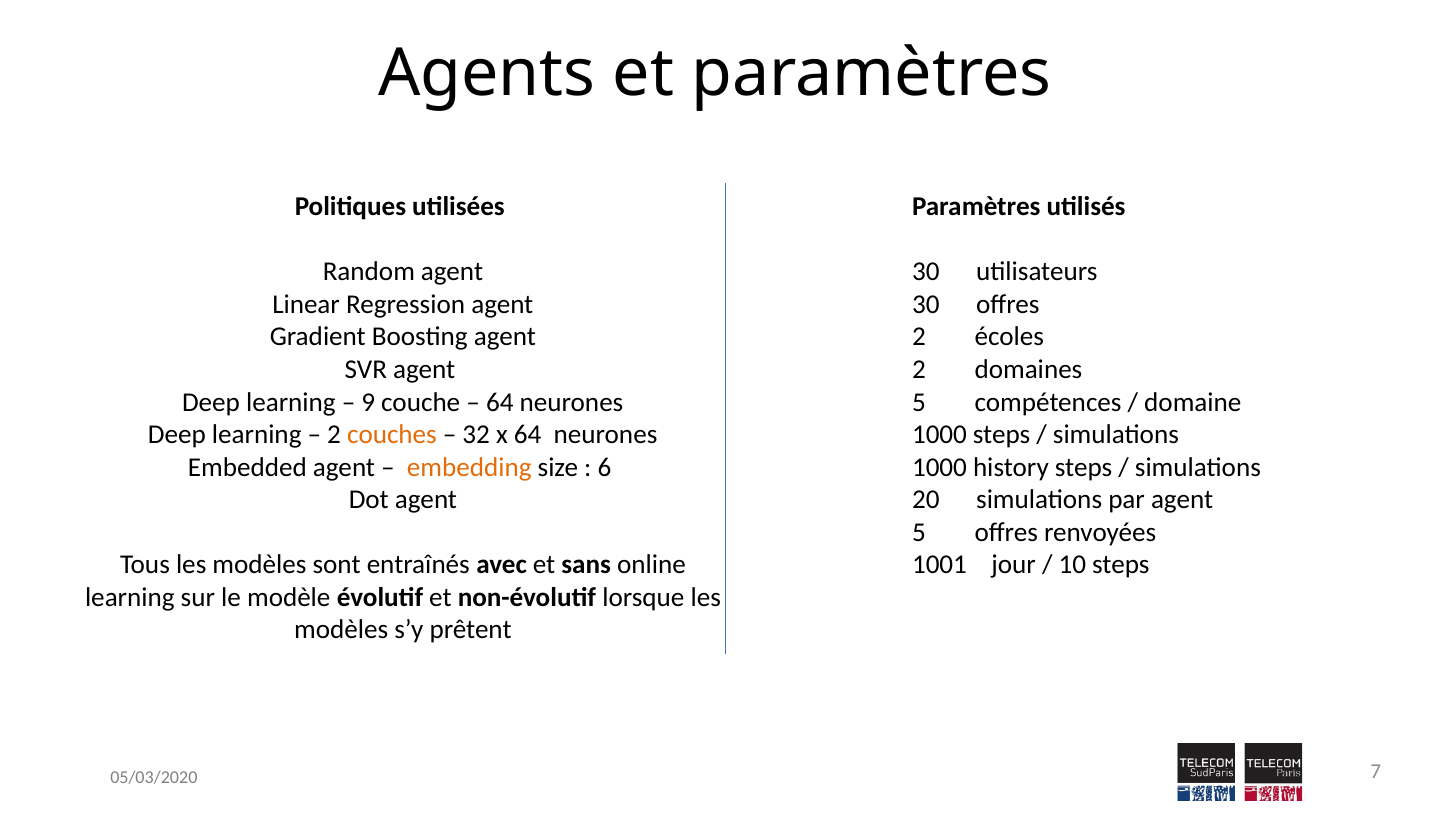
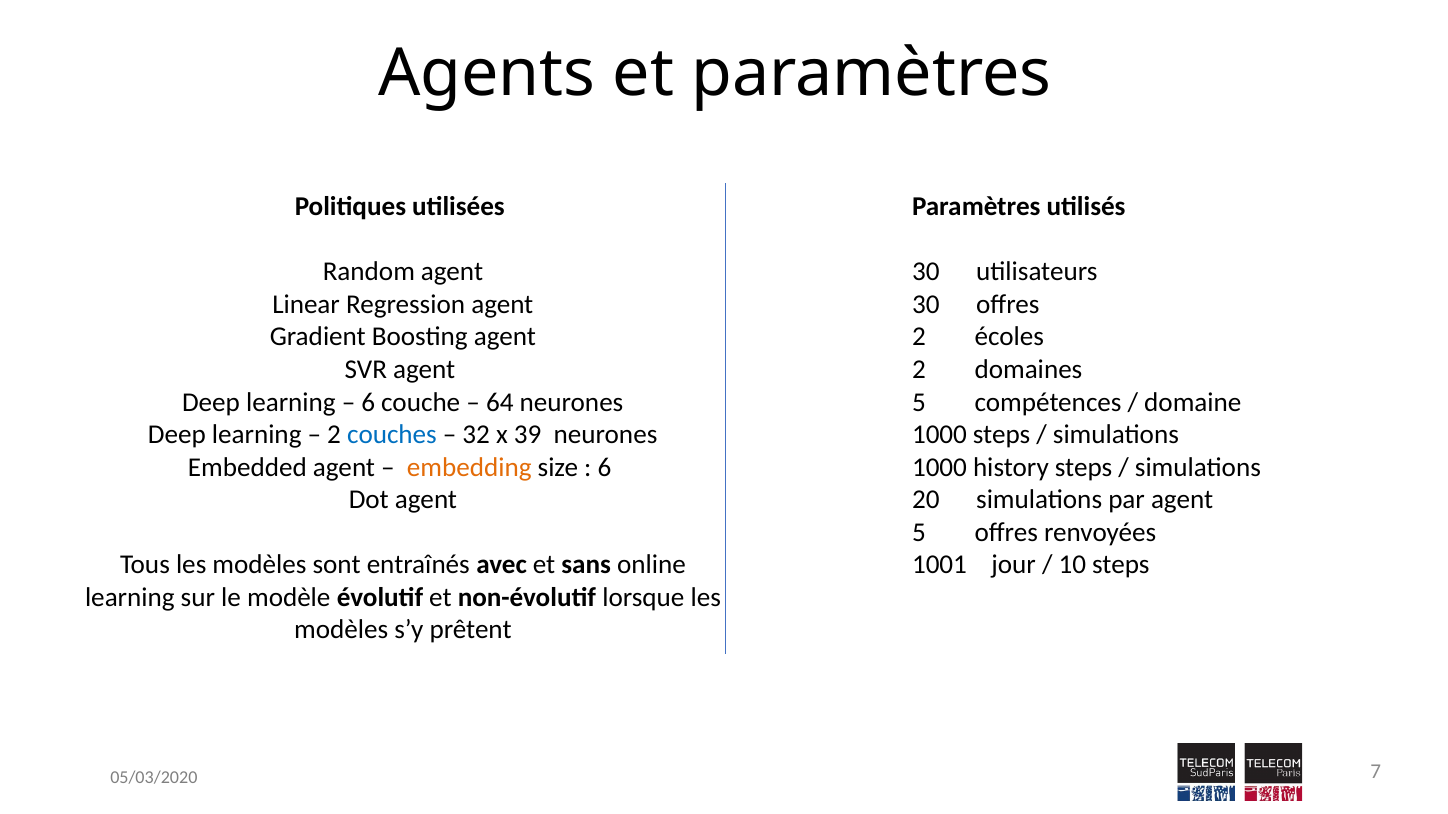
9: 9 -> 6 (368, 402)
couches colour: orange -> blue (392, 435)
x 64: 64 -> 39 (528, 435)
